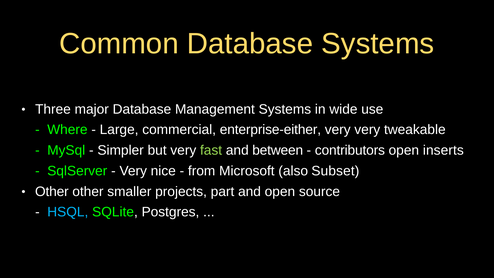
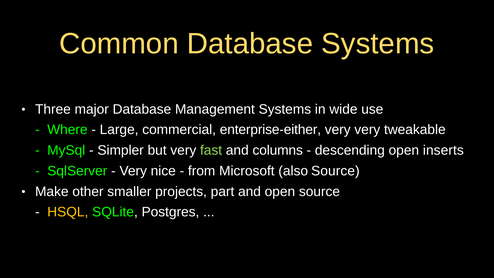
between: between -> columns (278, 150)
contributors: contributors -> descending (350, 150)
also Subset: Subset -> Source (335, 171)
Other: Other -> Make (52, 191)
HSQL colour: light blue -> yellow (68, 212)
